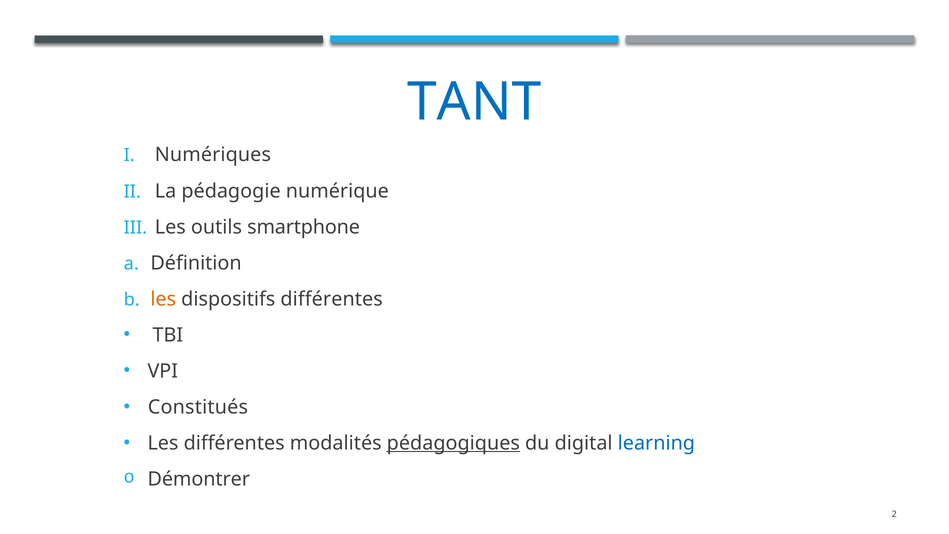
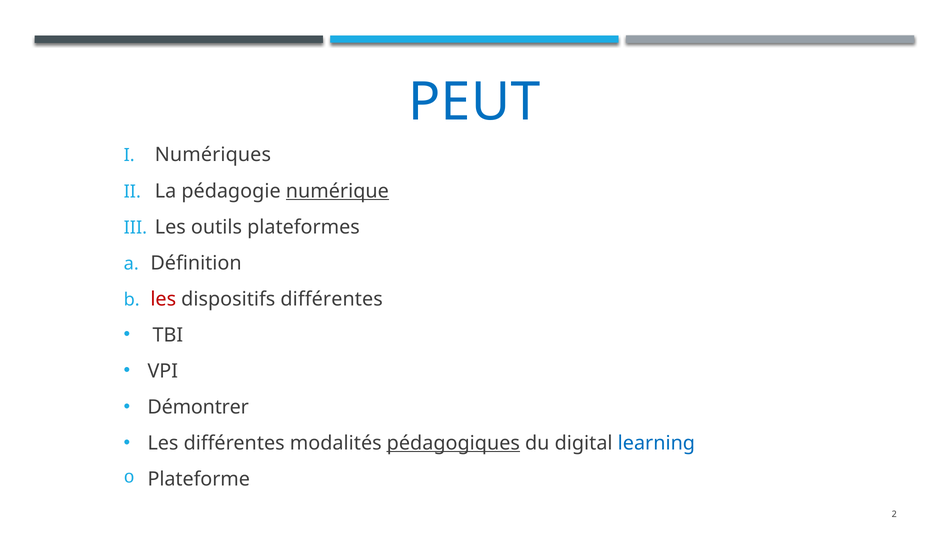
TANT: TANT -> PEUT (474, 102)
numérique underline: none -> present (337, 191)
smartphone: smartphone -> plateformes (303, 227)
les colour: orange -> red (163, 299)
Constitués: Constitués -> Démontrer (198, 407)
Démontrer: Démontrer -> Plateforme (199, 479)
